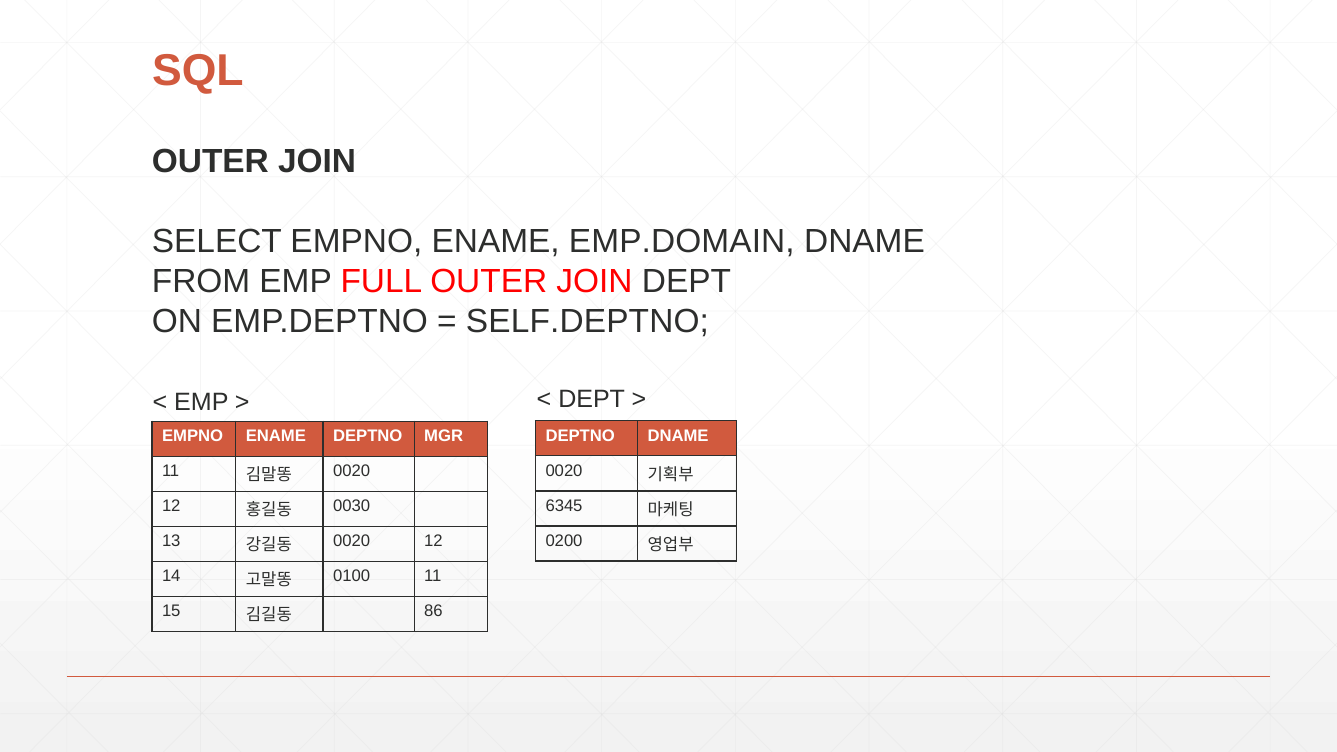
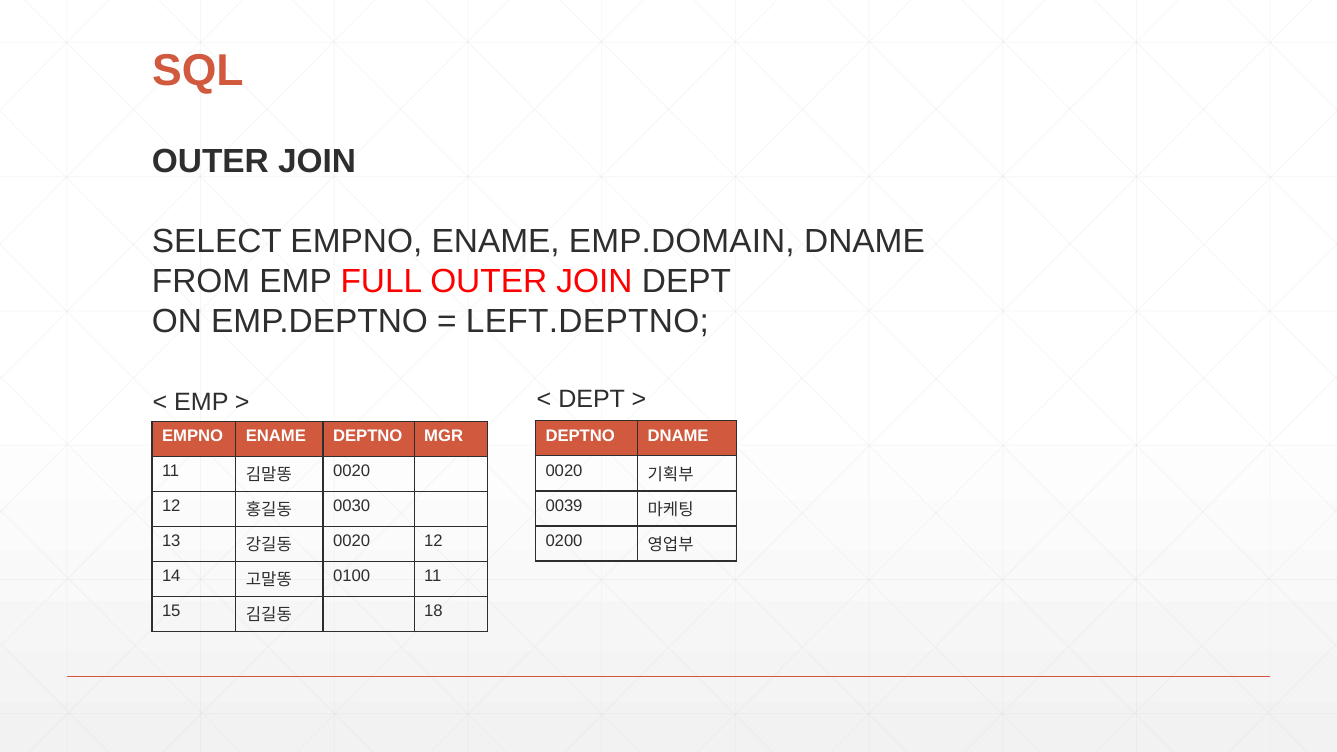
SELF.DEPTNO: SELF.DEPTNO -> LEFT.DEPTNO (587, 322)
6345: 6345 -> 0039 (564, 506)
86: 86 -> 18 (433, 611)
